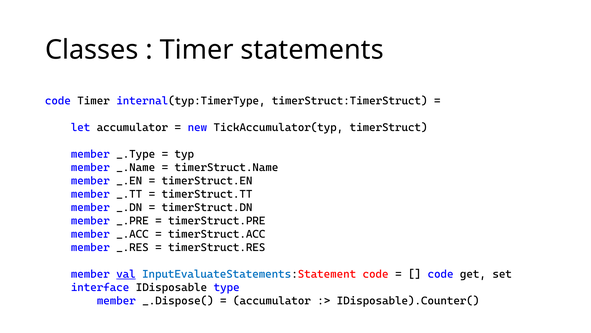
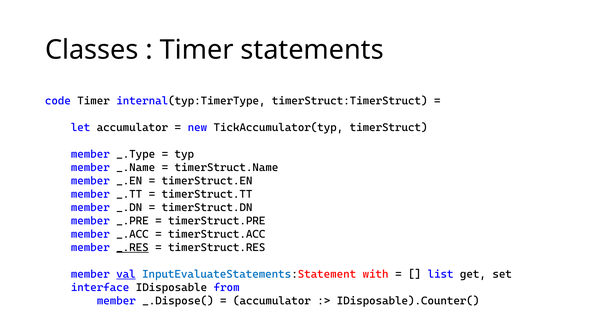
_.RES underline: none -> present (132, 247)
InputEvaluateStatements:Statement code: code -> with (376, 274)
code: code -> list (441, 274)
type: type -> from (227, 287)
